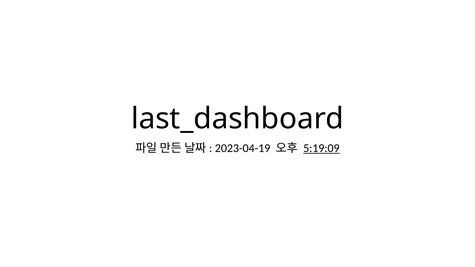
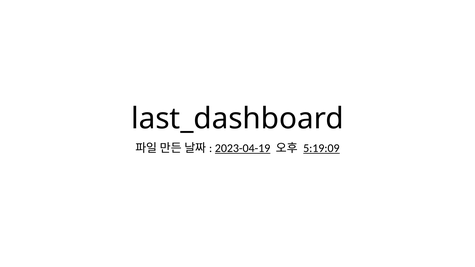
2023-04-19 underline: none -> present (243, 148)
